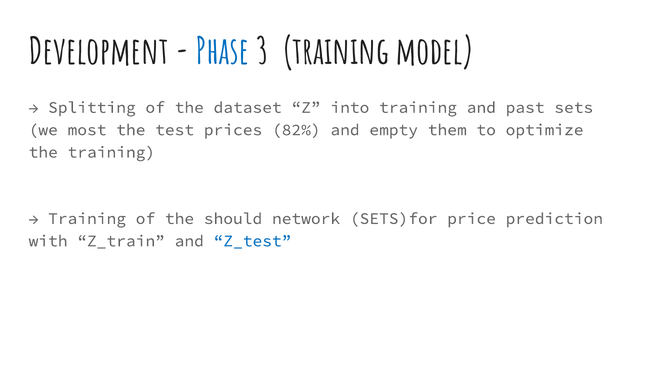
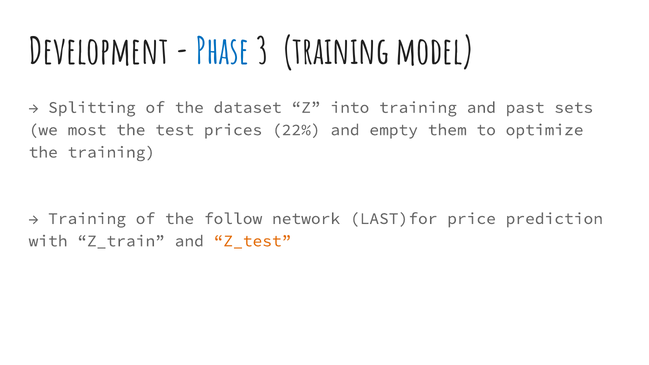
82%: 82% -> 22% (296, 130)
should: should -> follow (233, 219)
SETS)for: SETS)for -> LAST)for (394, 219)
Z_test colour: blue -> orange (253, 241)
